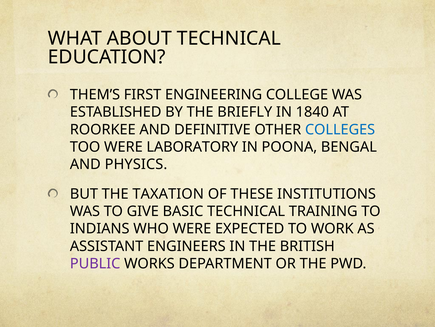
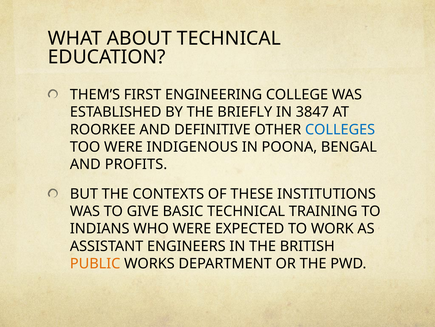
1840: 1840 -> 3847 (312, 112)
LABORATORY: LABORATORY -> INDIGENOUS (192, 147)
PHYSICS: PHYSICS -> PROFITS (136, 164)
TAXATION: TAXATION -> CONTEXTS (168, 194)
PUBLIC colour: purple -> orange (95, 263)
